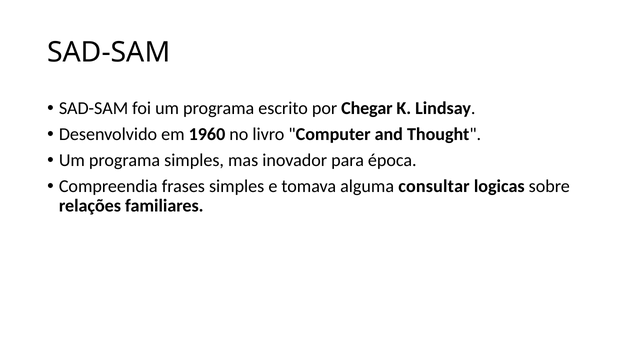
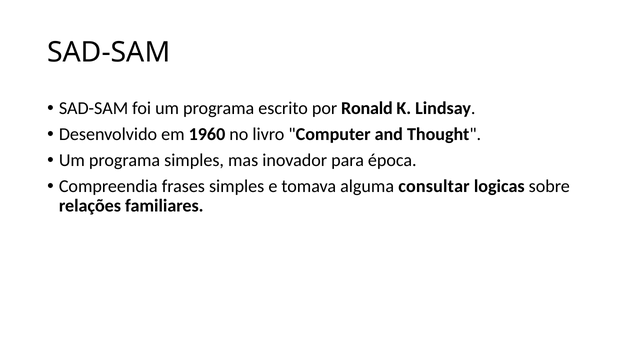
Chegar: Chegar -> Ronald (367, 108)
